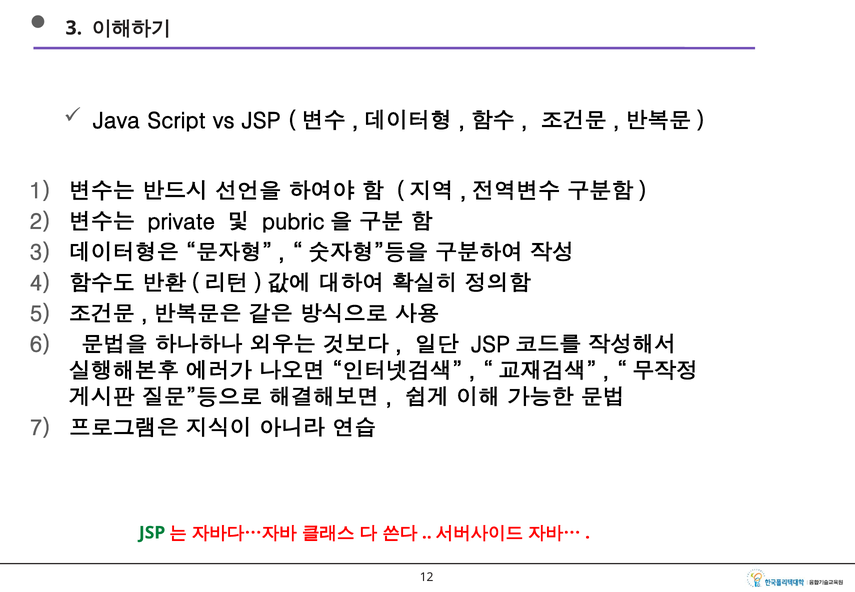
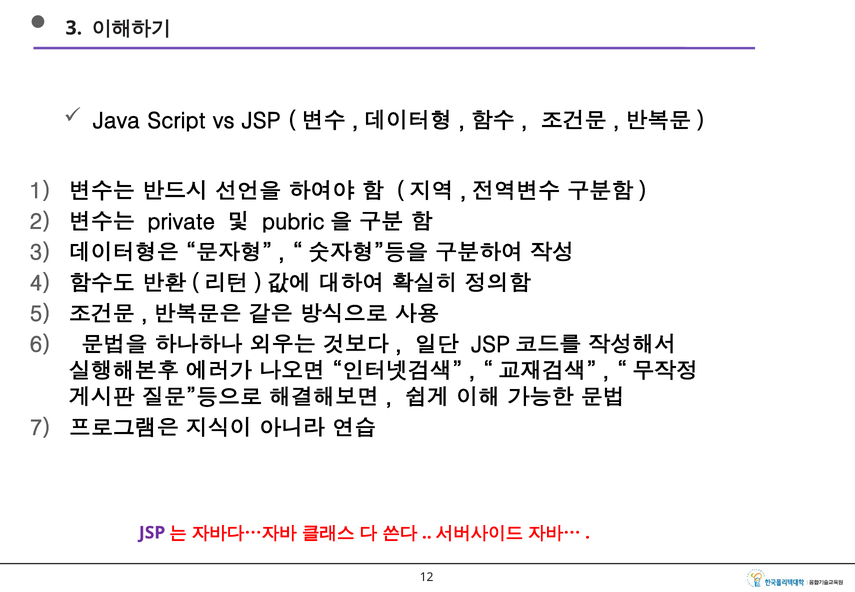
JSP colour: green -> purple (152, 533)
